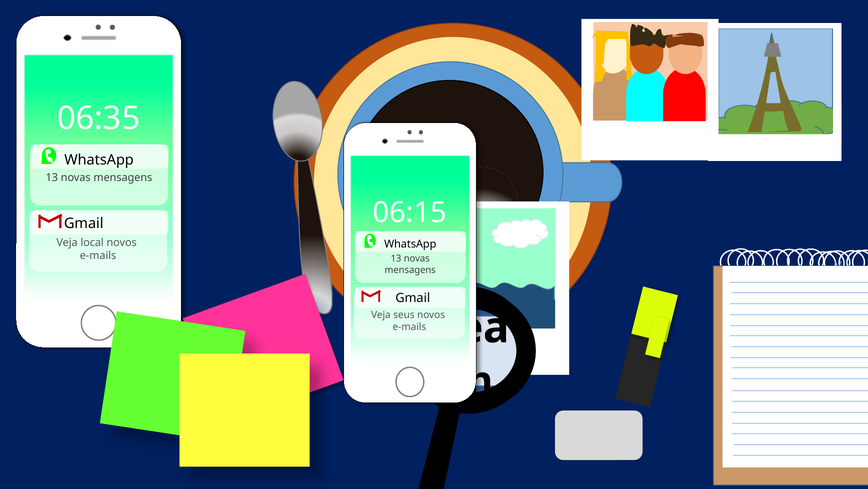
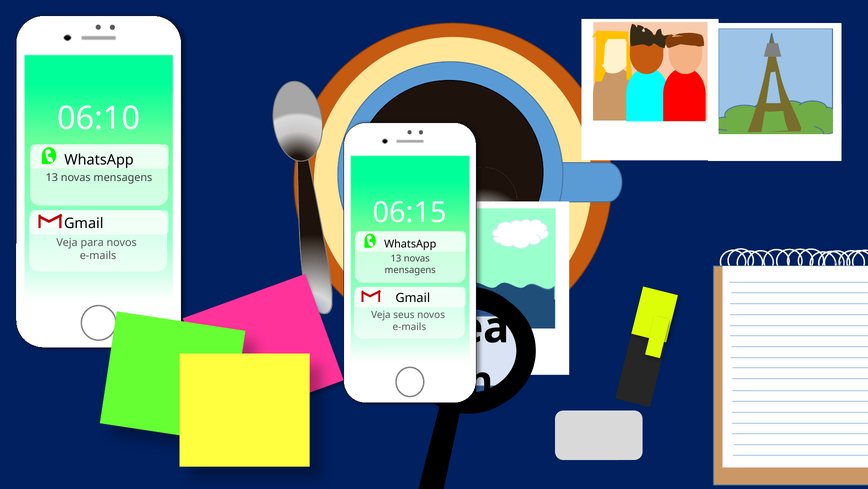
06:35: 06:35 -> 06:10 (99, 119)
local: local -> para (92, 242)
